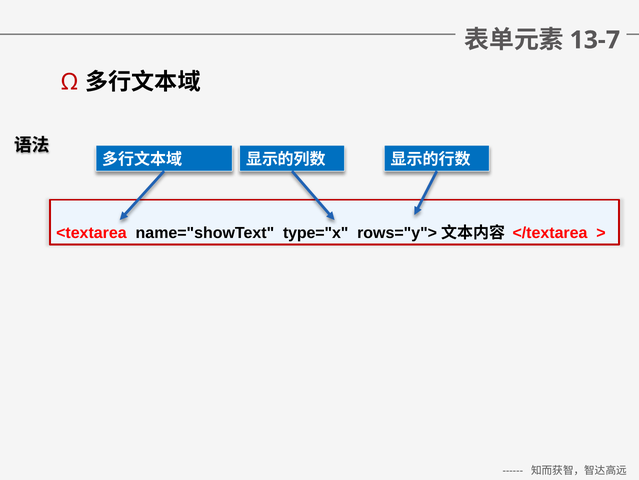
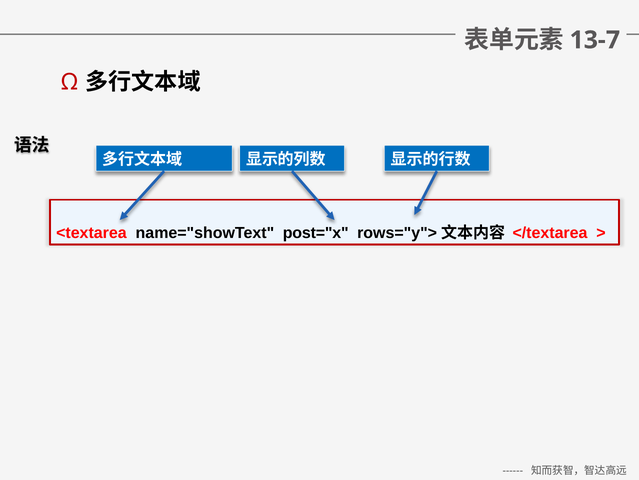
type="x: type="x -> post="x (316, 232)
